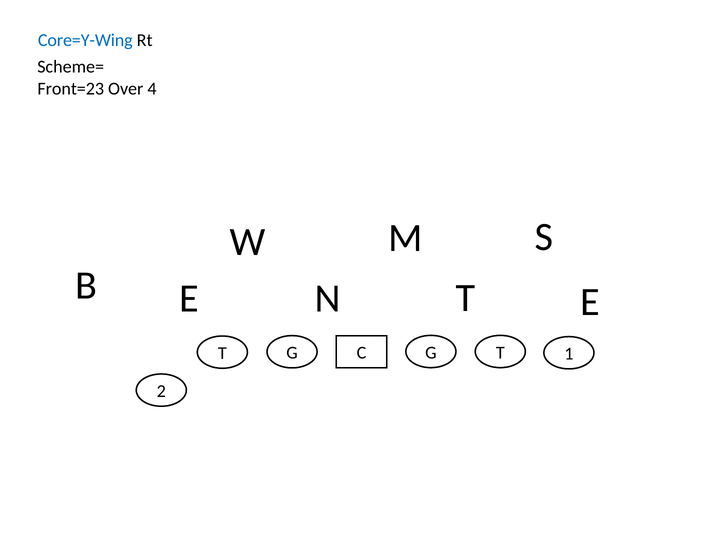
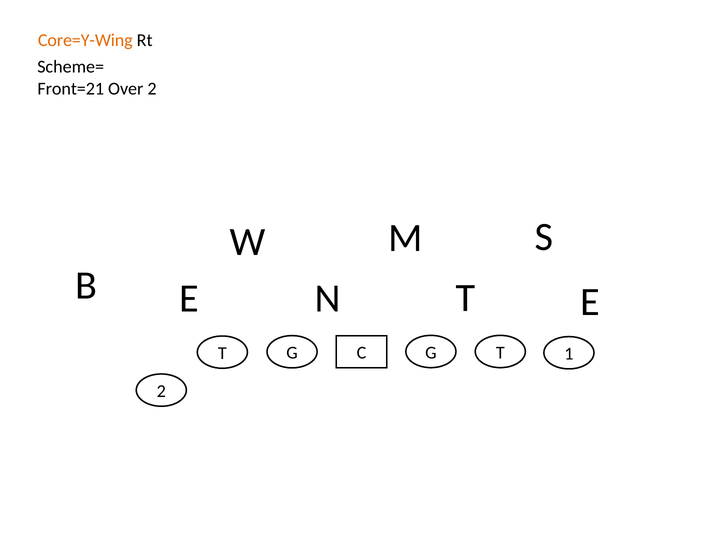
Core=Y-Wing colour: blue -> orange (85, 40)
Front=23: Front=23 -> Front=21 (71, 89)
Over 4: 4 -> 2 (152, 89)
